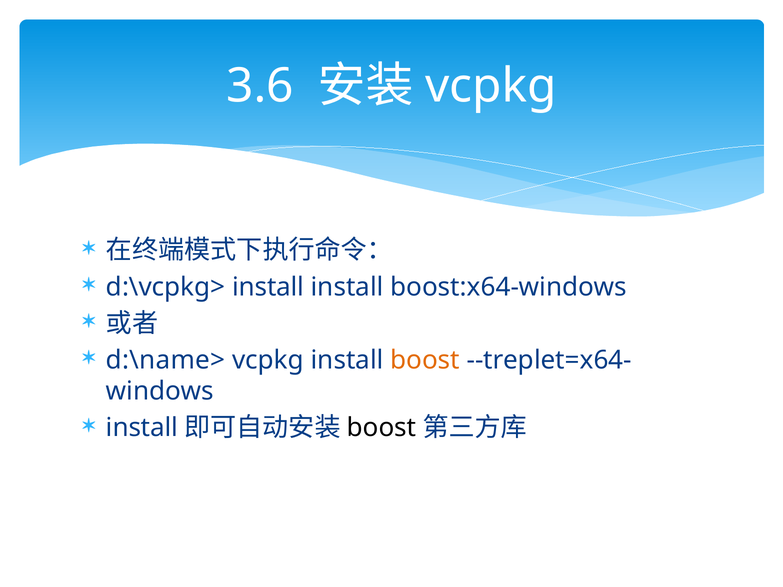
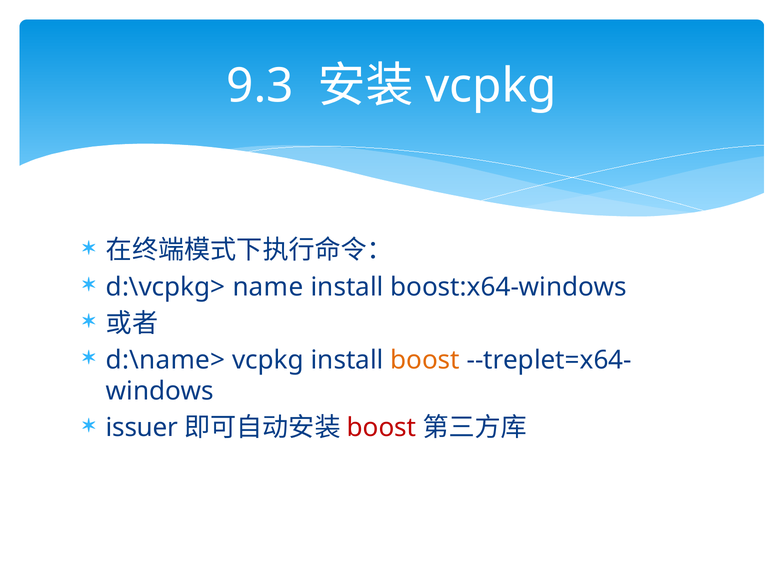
3.6: 3.6 -> 9.3 (260, 86)
d:\vcpkg> install: install -> name (268, 287)
install: install -> issuer (142, 428)
boost colour: black -> red (382, 428)
